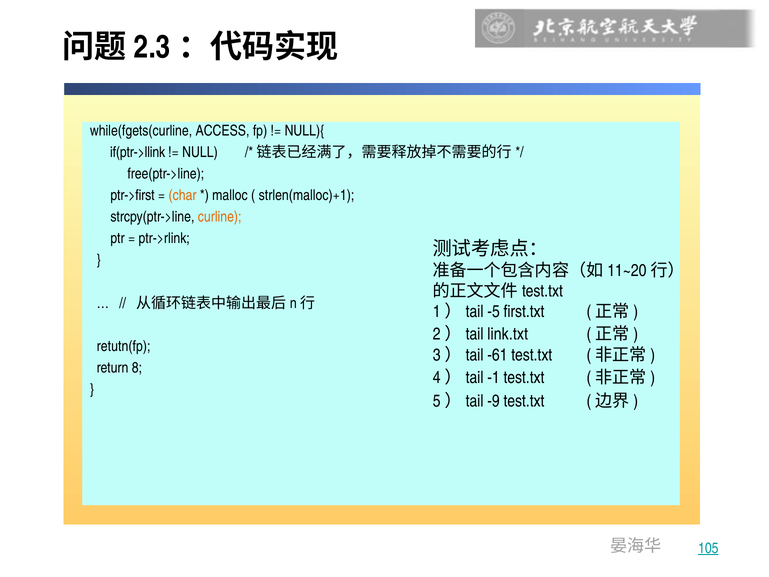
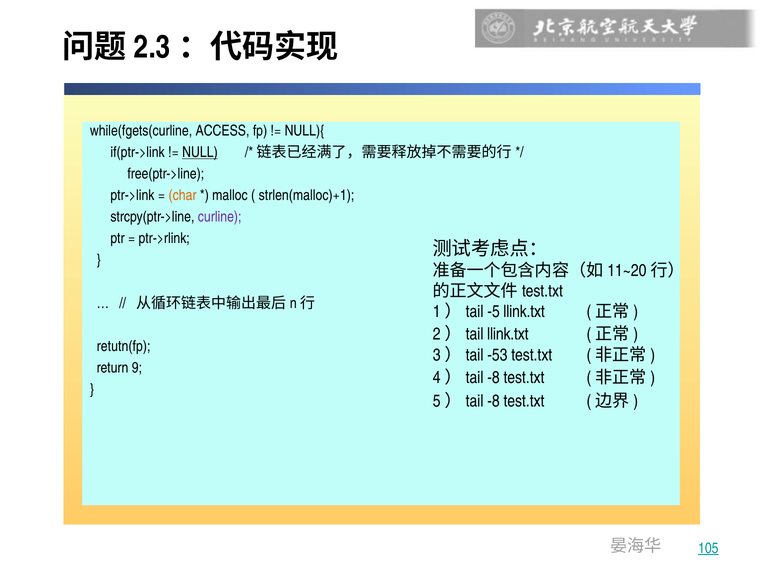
if(ptr->llink: if(ptr->llink -> if(ptr->link (138, 152)
NULL underline: none -> present (200, 152)
ptr->first: ptr->first -> ptr->link (132, 195)
curline colour: orange -> purple (220, 217)
-5 first.txt: first.txt -> llink.txt (524, 311)
2）tail link.txt: link.txt -> llink.txt (508, 334)
-61: -61 -> -53 (497, 355)
8: 8 -> 9 (137, 368)
4）tail -1: -1 -> -8 (494, 378)
5）tail -9: -9 -> -8 (494, 401)
